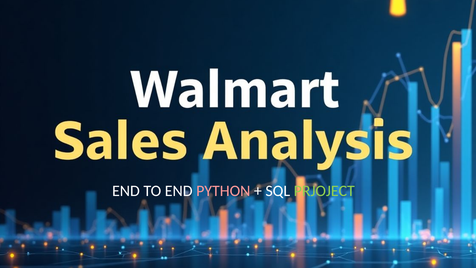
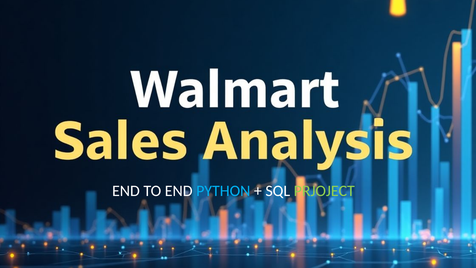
PYTHON colour: pink -> light blue (223, 191)
